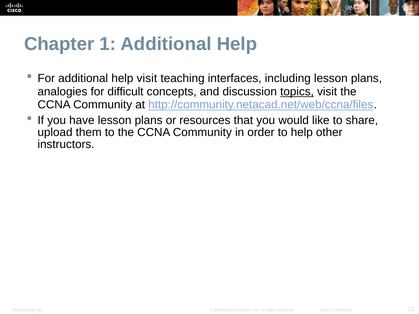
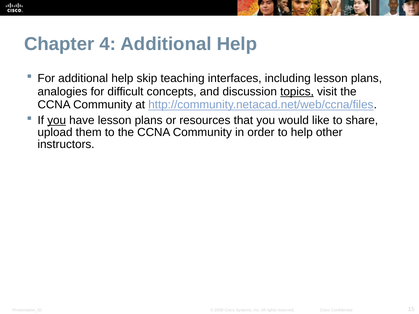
1: 1 -> 4 (108, 44)
help visit: visit -> skip (147, 78)
you underline: none -> present (57, 121)
